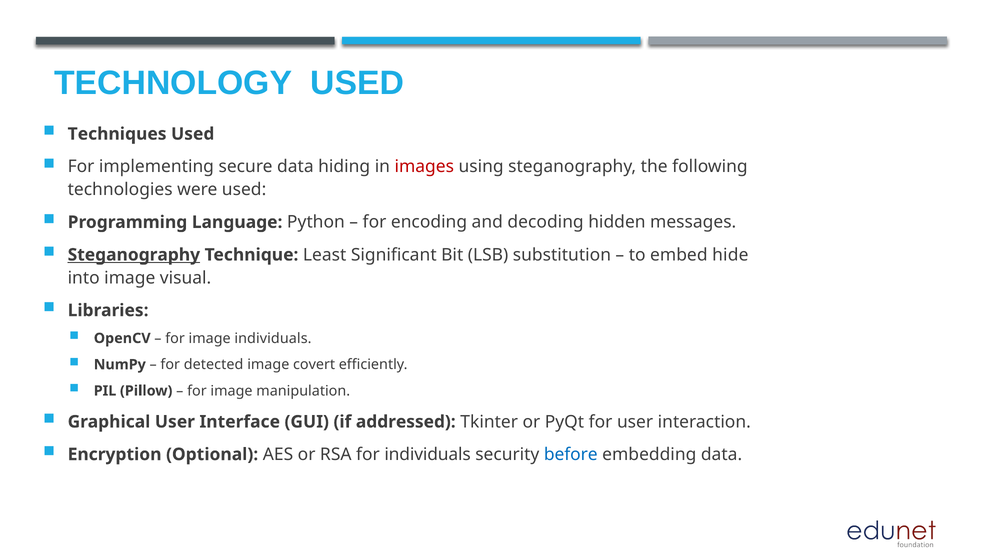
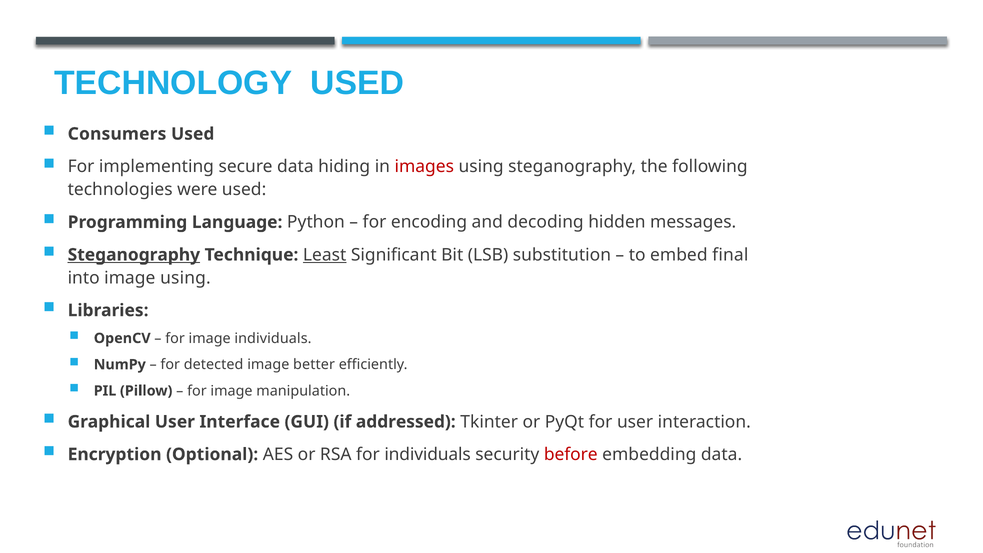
Techniques: Techniques -> Consumers (117, 134)
Least underline: none -> present (325, 255)
hide: hide -> final (730, 255)
image visual: visual -> using (185, 278)
covert: covert -> better (314, 364)
before colour: blue -> red (571, 454)
